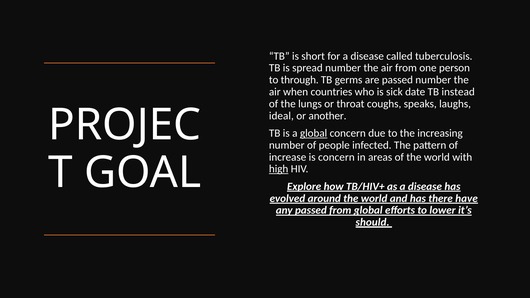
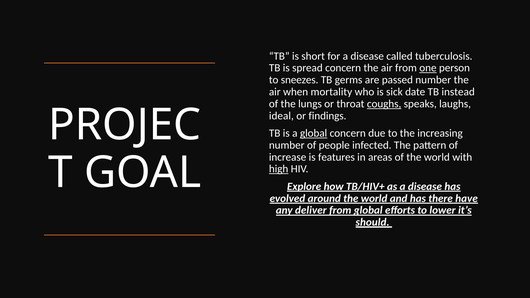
spread number: number -> concern (343, 68)
one underline: none -> present (428, 68)
through: through -> sneezes (300, 80)
countries: countries -> mortality (331, 92)
coughs underline: none -> present (384, 104)
another: another -> findings (327, 116)
is concern: concern -> features (336, 157)
any passed: passed -> deliver (311, 210)
